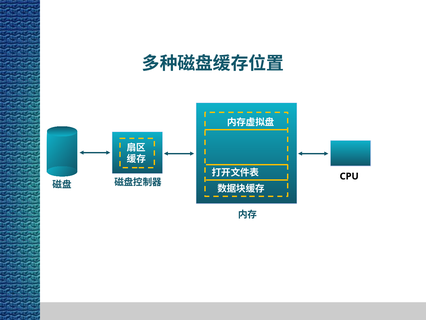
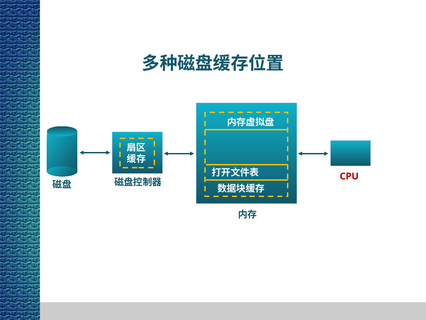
CPU colour: black -> red (349, 176)
